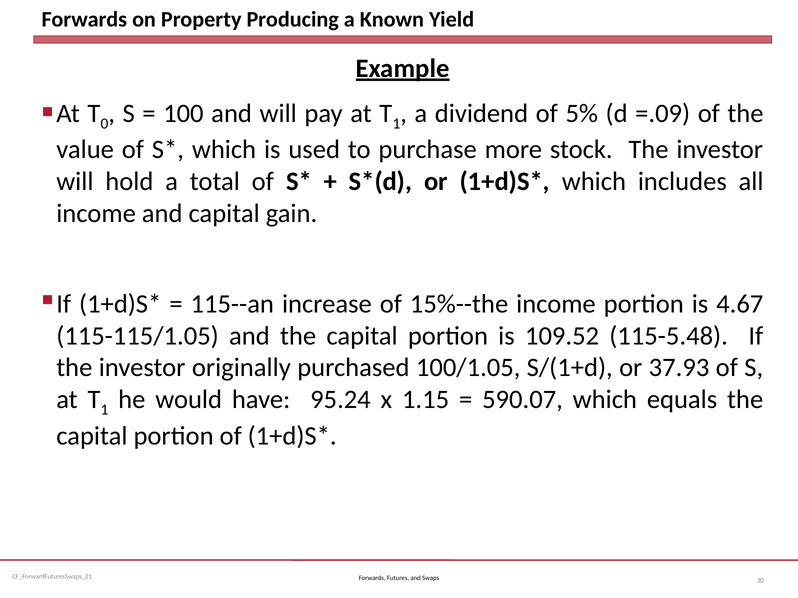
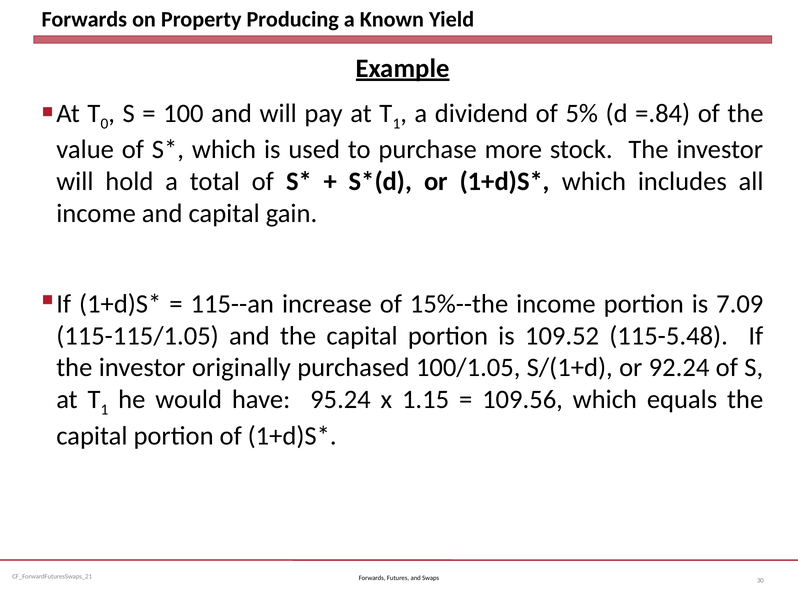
=.09: =.09 -> =.84 (663, 114)
4.67: 4.67 -> 7.09 (740, 304)
37.93: 37.93 -> 92.24 (679, 368)
590.07: 590.07 -> 109.56 (523, 400)
